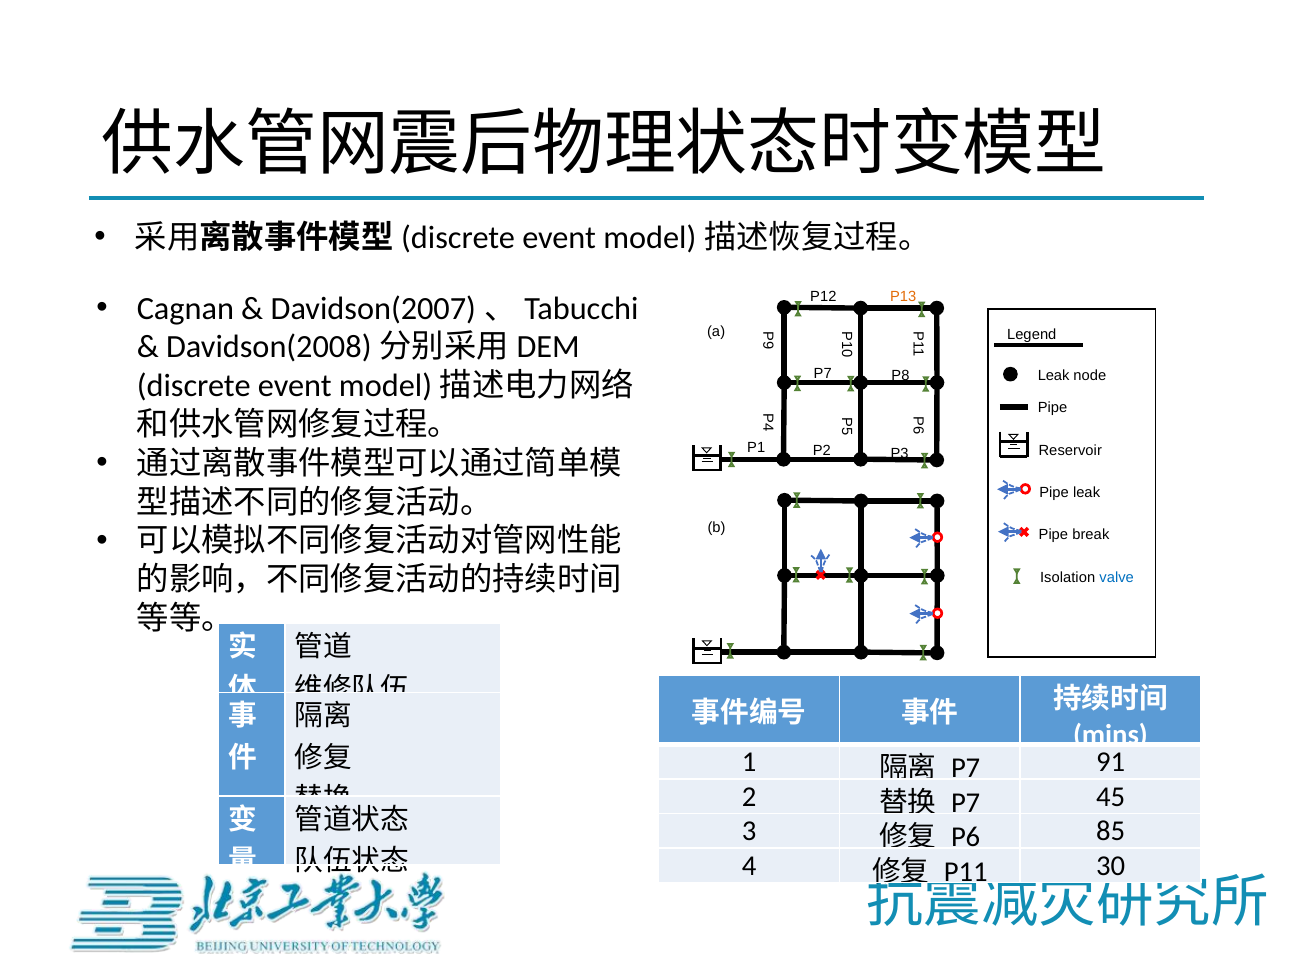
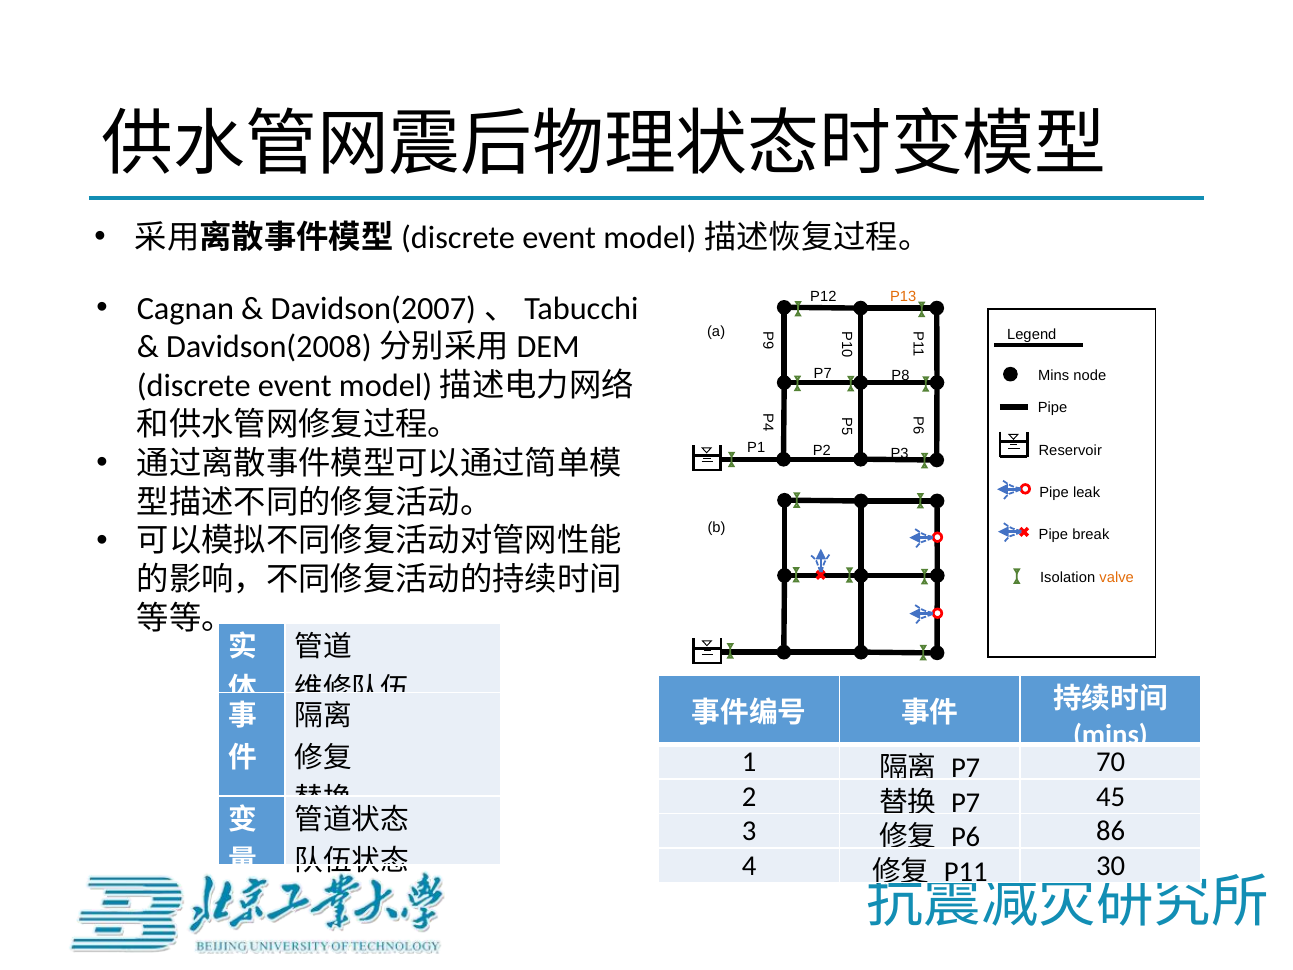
Leak: Leak -> Mins (1054, 375)
valve colour: blue -> orange (1117, 577)
91: 91 -> 70 (1111, 762)
85: 85 -> 86 (1111, 831)
